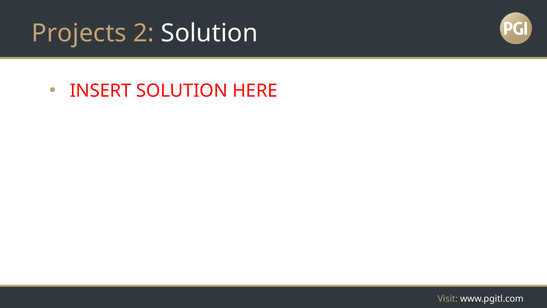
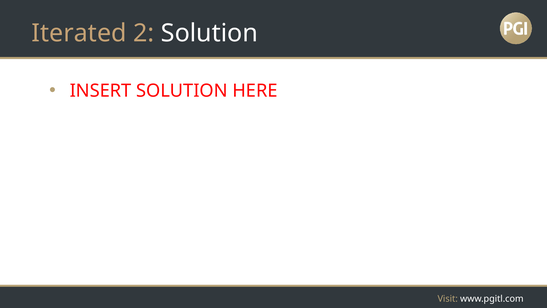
Projects: Projects -> Iterated (79, 33)
